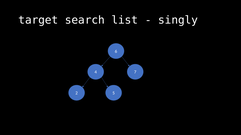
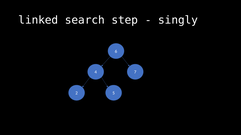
target: target -> linked (38, 20)
list: list -> step (125, 20)
